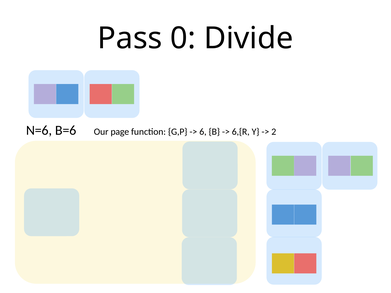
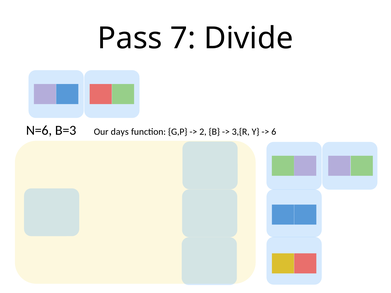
0: 0 -> 7 (183, 38)
B=6: B=6 -> B=3 (66, 130)
page: page -> days (120, 132)
6: 6 -> 2 (203, 132)
6,{R: 6,{R -> 3,{R (241, 132)
2: 2 -> 6 (274, 132)
